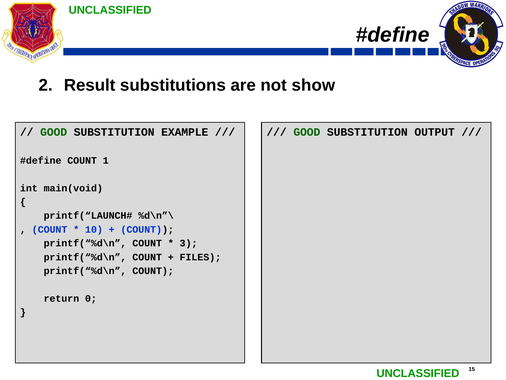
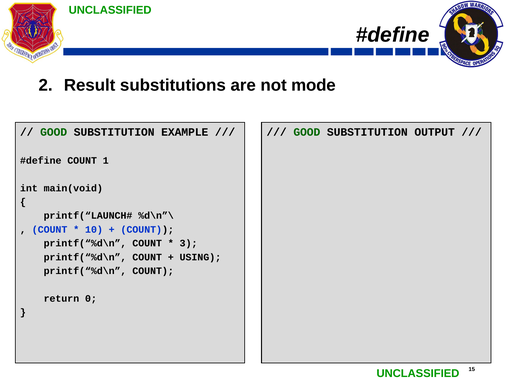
show: show -> mode (313, 85)
FILES: FILES -> USING (200, 257)
